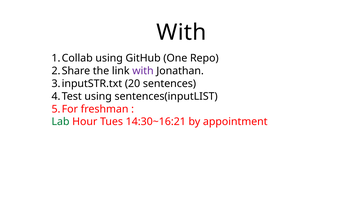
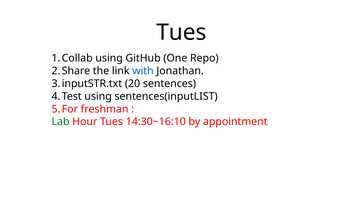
With: With -> Tues (182, 32)
with colour: purple -> blue (143, 71)
14:30~16:21: 14:30~16:21 -> 14:30~16:10 (156, 122)
